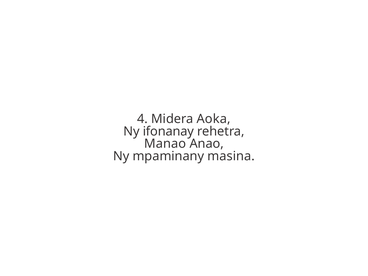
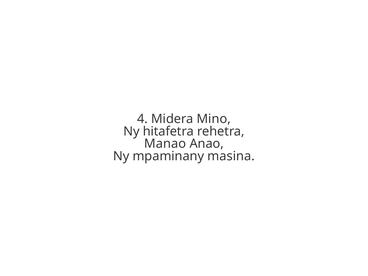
Aoka: Aoka -> Mino (214, 119)
ifonanay: ifonanay -> hitafetra (168, 131)
